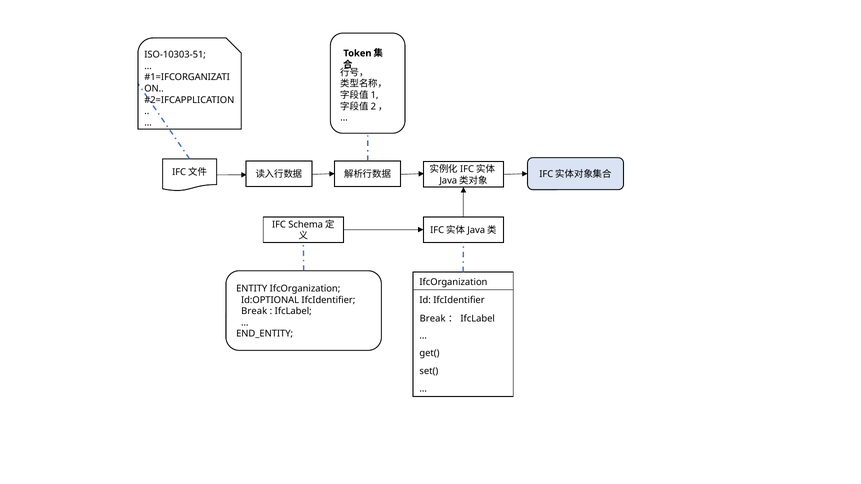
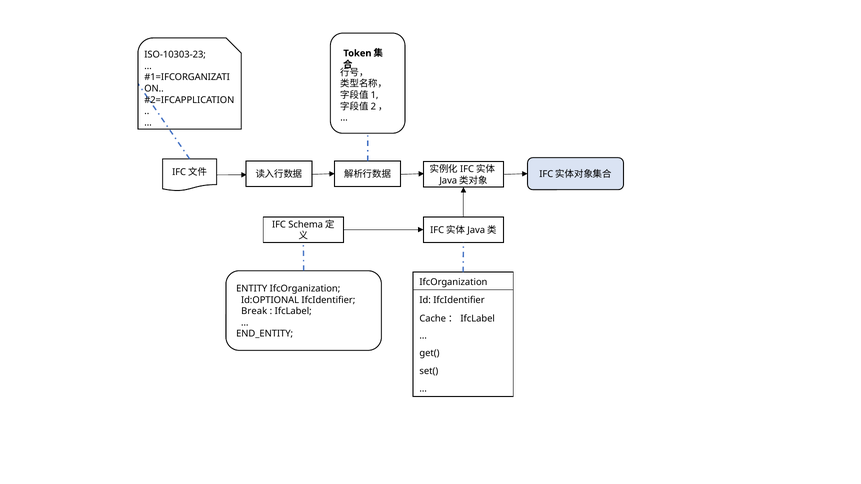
ISO-10303-51: ISO-10303-51 -> ISO-10303-23 (175, 55)
Break: Break -> Cache (433, 319)
